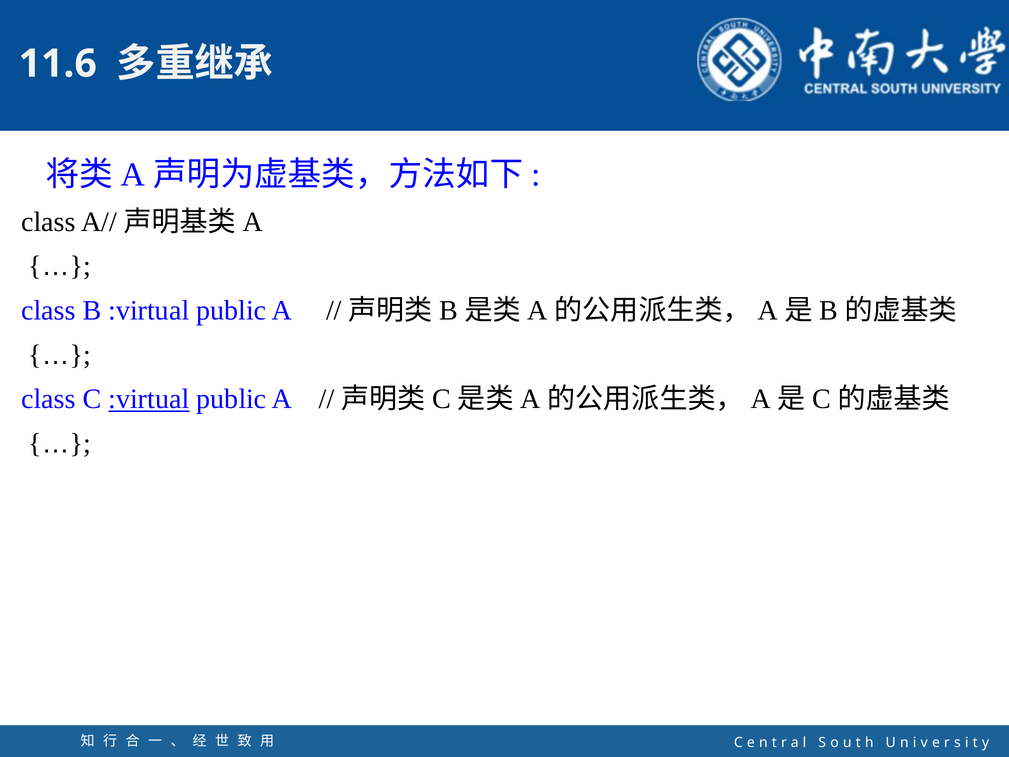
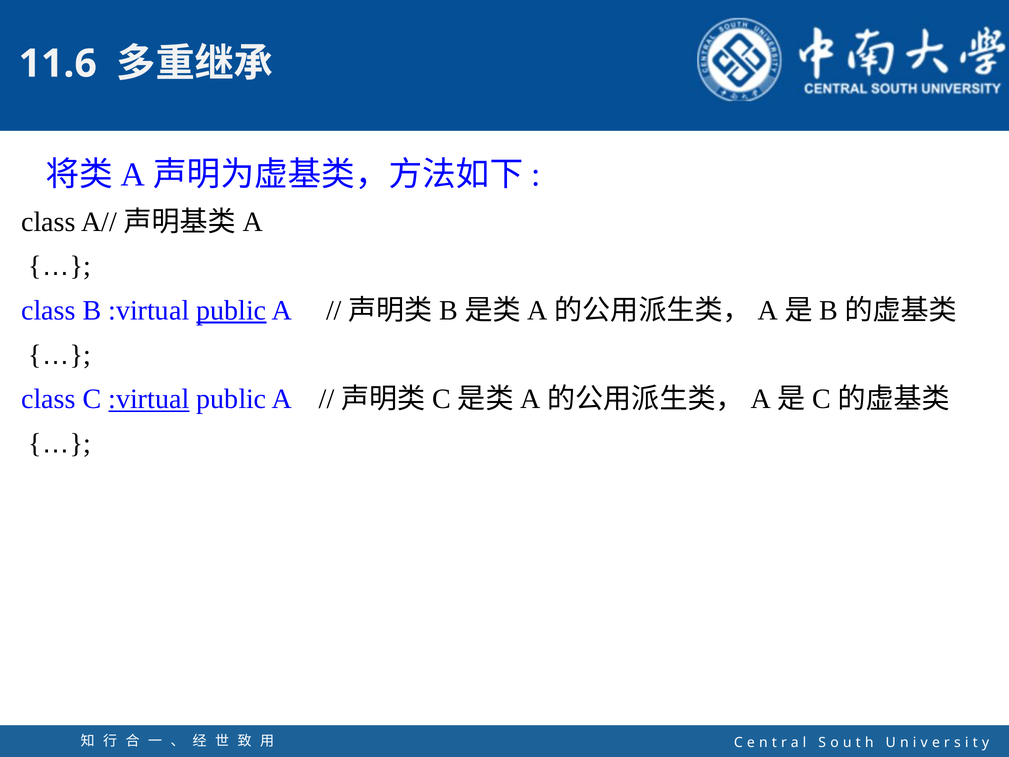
public underline: none -> present (231, 310)
